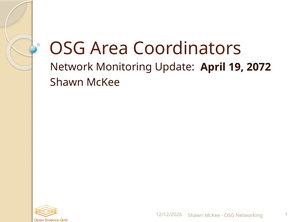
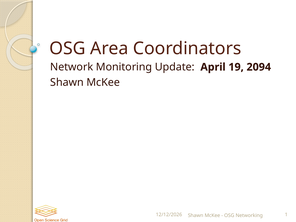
2072: 2072 -> 2094 (259, 67)
